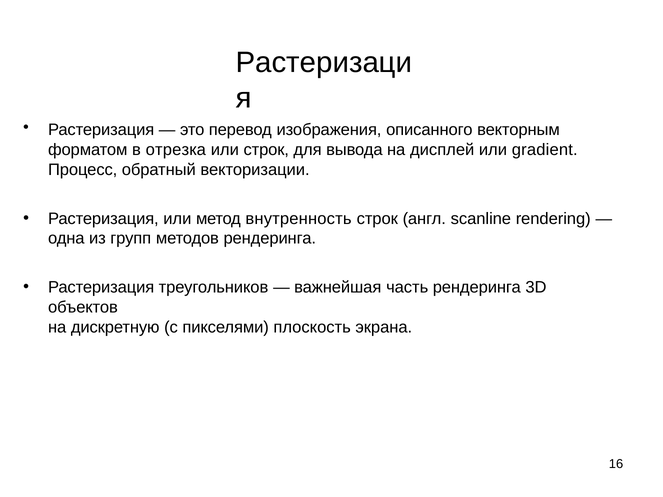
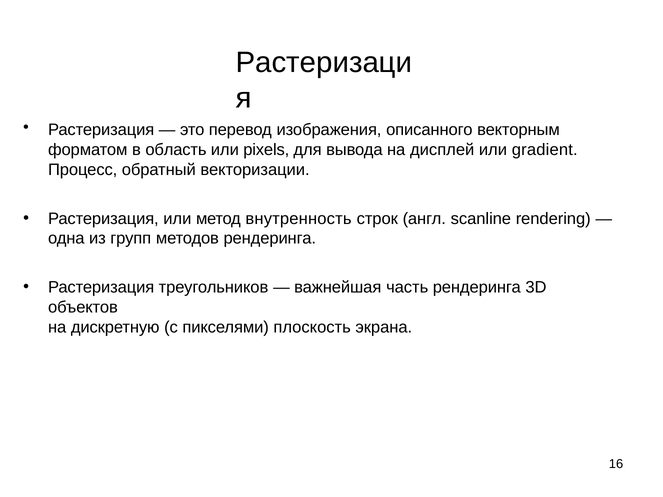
отрезка: отрезка -> область (176, 150)
или строк: строк -> pixels (266, 150)
